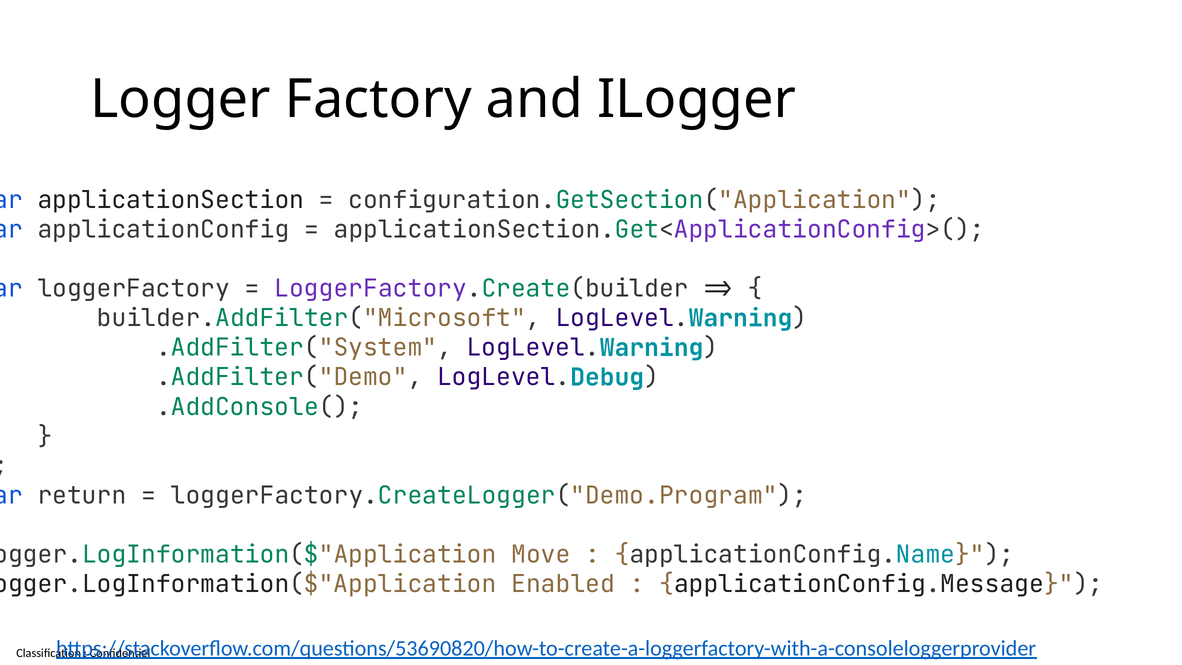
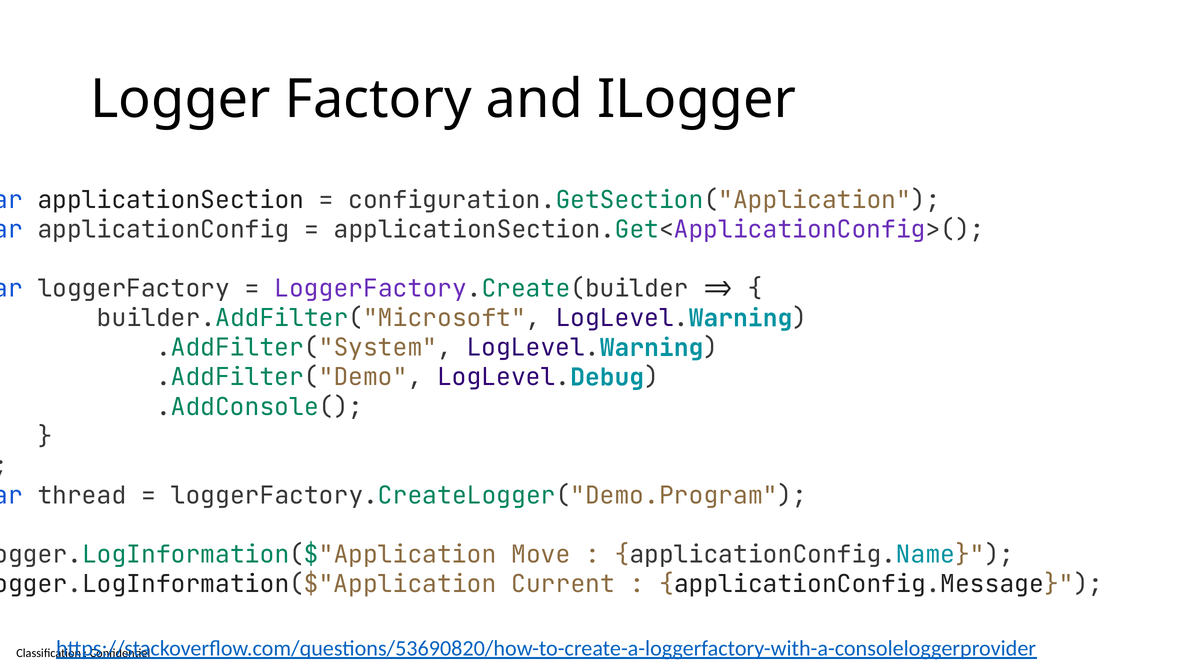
return: return -> thread (82, 495)
Enabled: Enabled -> Current (563, 584)
